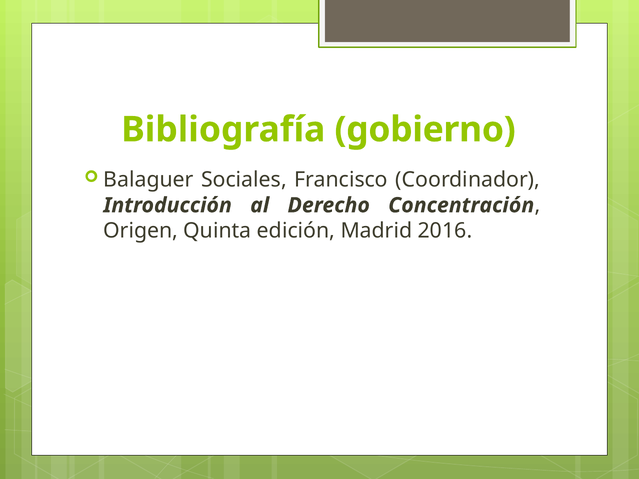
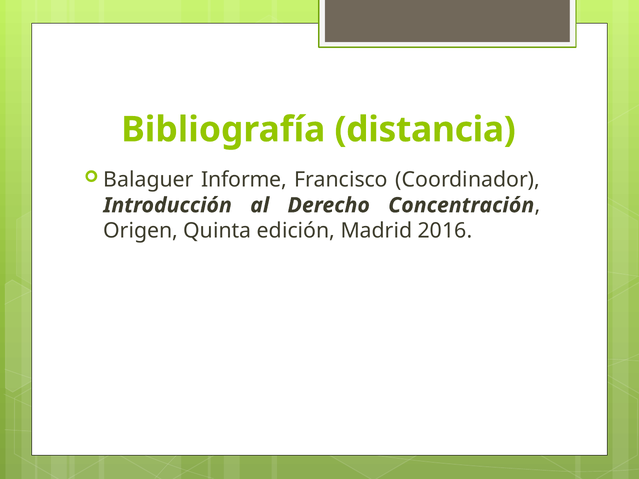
gobierno: gobierno -> distancia (425, 130)
Sociales: Sociales -> Informe (244, 180)
